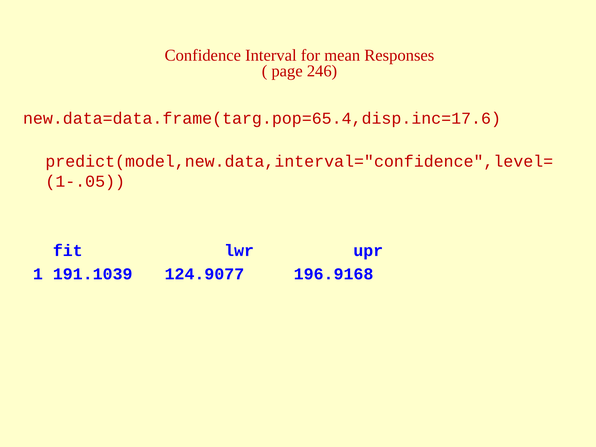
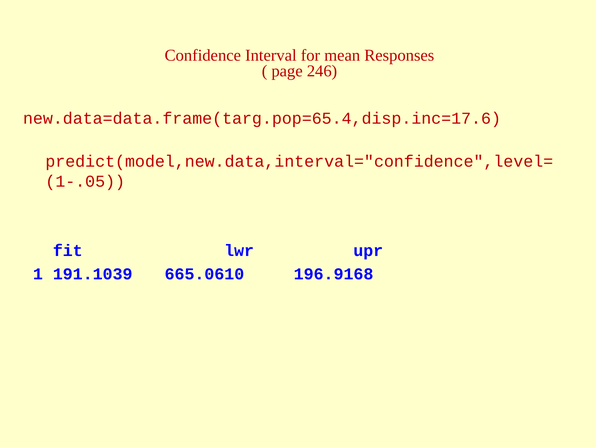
124.9077: 124.9077 -> 665.0610 (204, 274)
